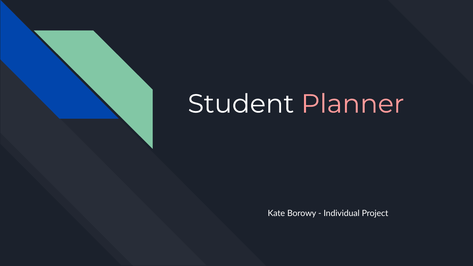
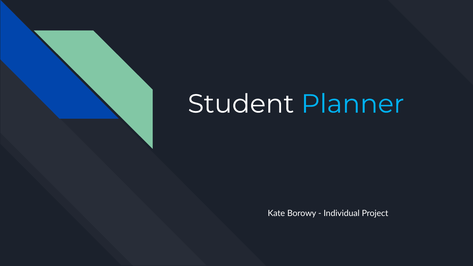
Planner colour: pink -> light blue (353, 104)
